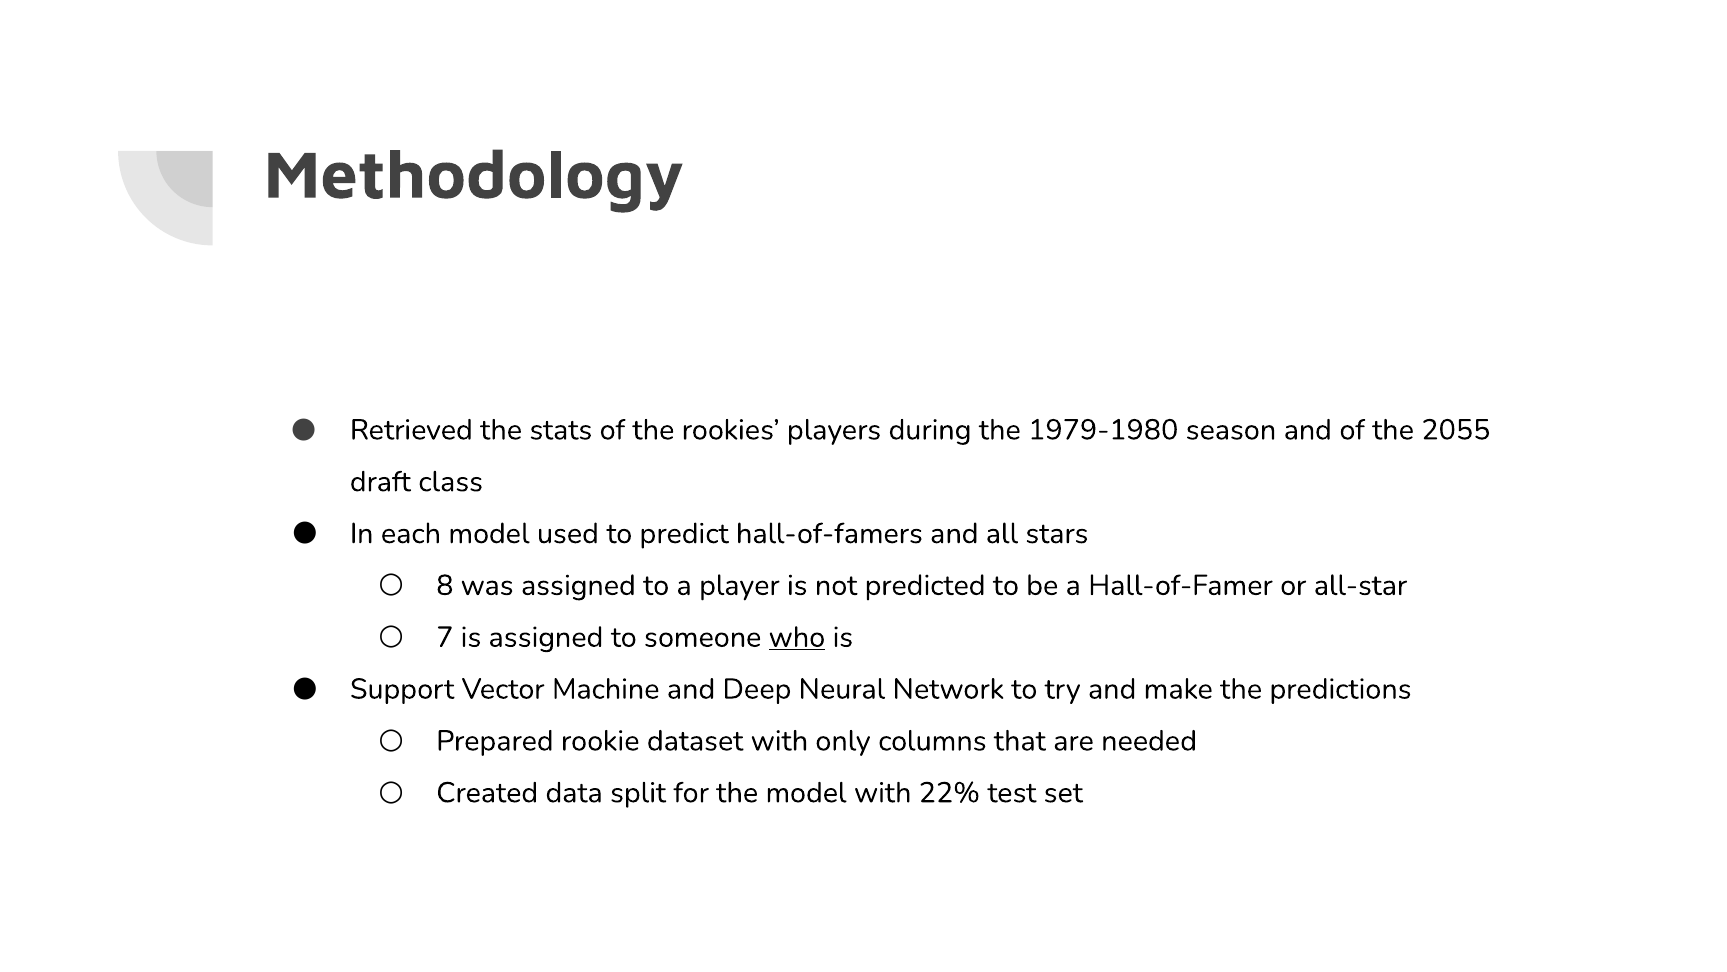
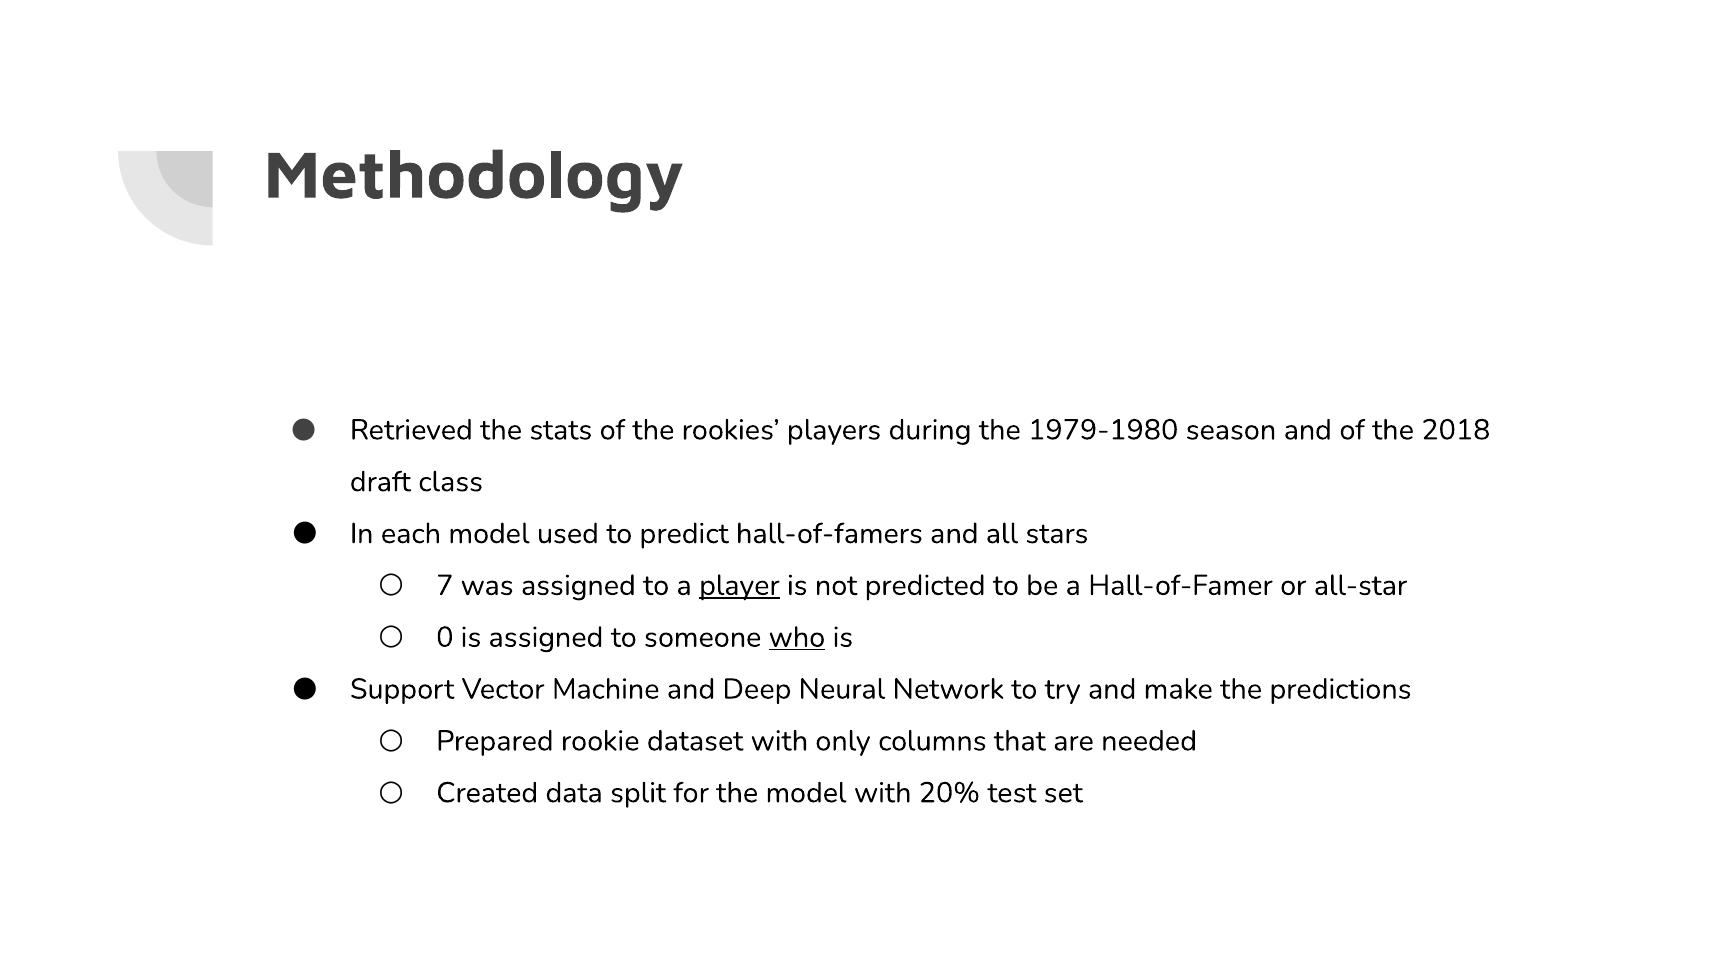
2055: 2055 -> 2018 (1456, 430)
8: 8 -> 7 (445, 585)
player underline: none -> present (739, 585)
7: 7 -> 0 (445, 637)
22%: 22% -> 20% (949, 792)
